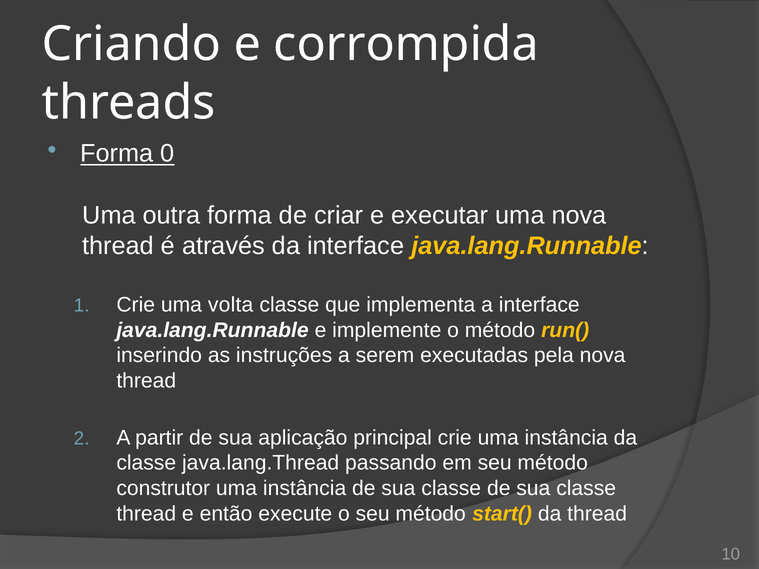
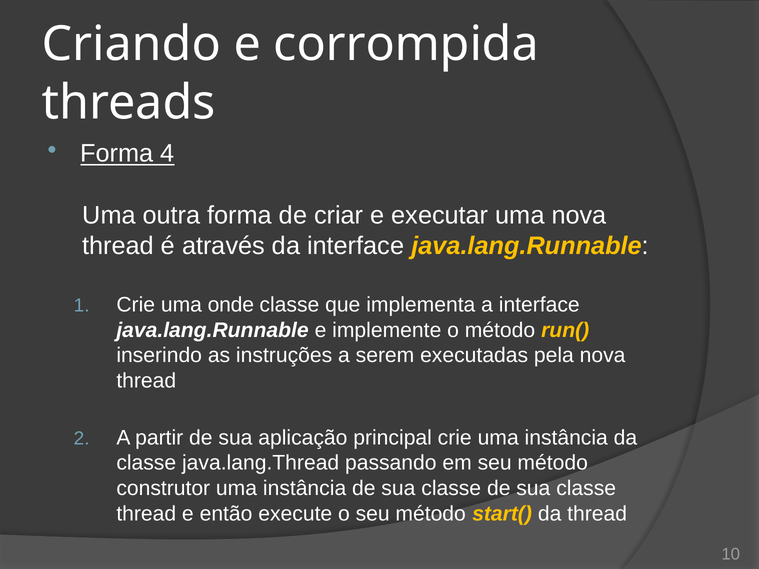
0: 0 -> 4 (167, 154)
volta: volta -> onde (231, 305)
